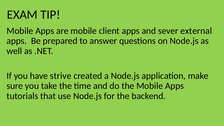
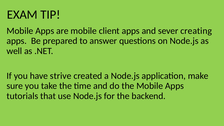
external: external -> creating (196, 31)
